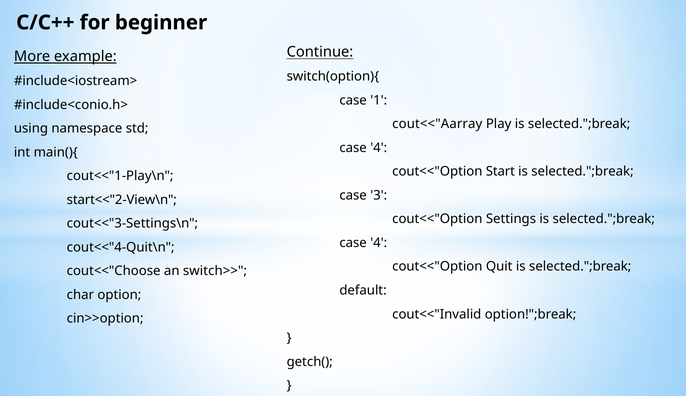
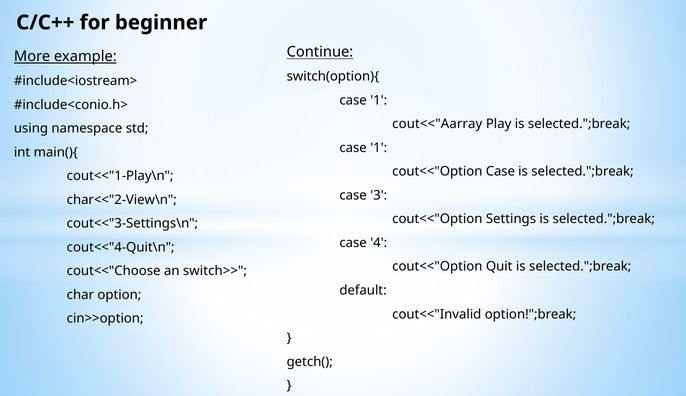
4: 4 -> 1 (379, 148)
cout<<"Option Start: Start -> Case (500, 171)
start<<"2-View\n: start<<"2-View\n -> char<<"2-View\n (122, 200)
